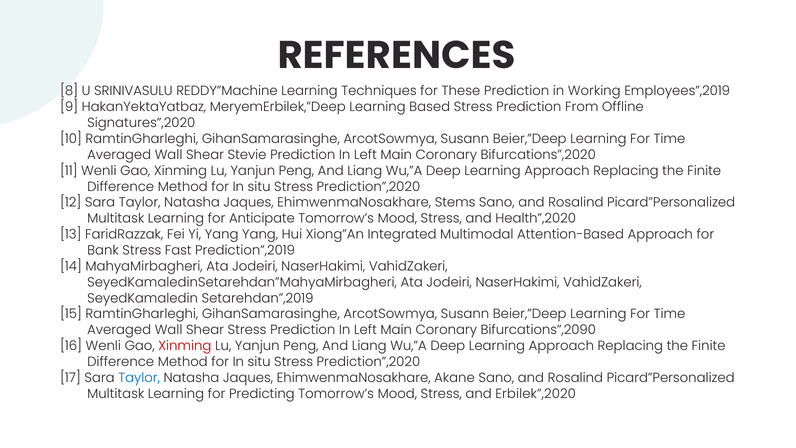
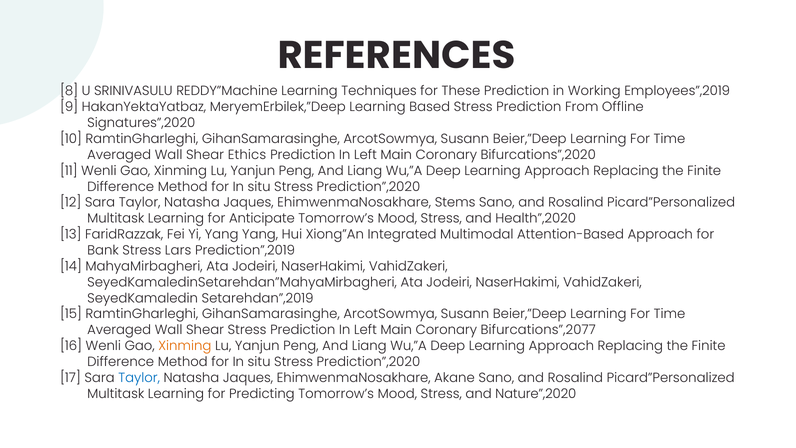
Stevie: Stevie -> Ethics (247, 155)
Fast: Fast -> Lars (178, 250)
Bifurcations”,2090: Bifurcations”,2090 -> Bifurcations”,2077 (538, 330)
Xinming colour: red -> orange (185, 346)
Erbilek”,2020: Erbilek”,2020 -> Nature”,2020 (536, 394)
